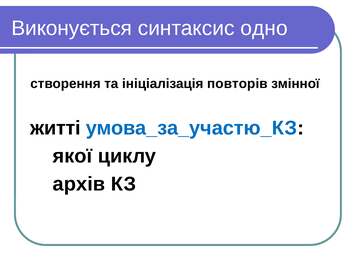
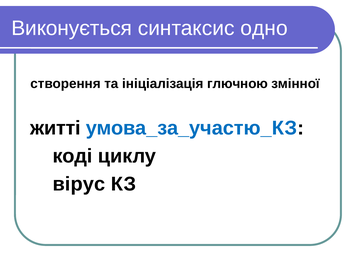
повторів: повторів -> глючною (238, 84)
якої: якої -> коді (73, 156)
архiв: архiв -> вірус (79, 184)
